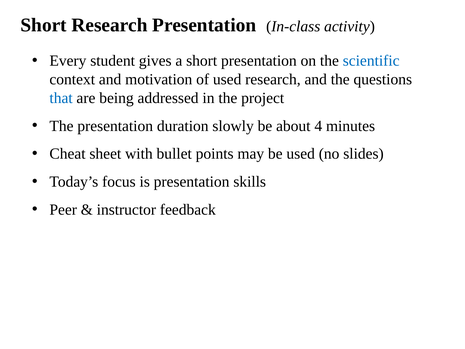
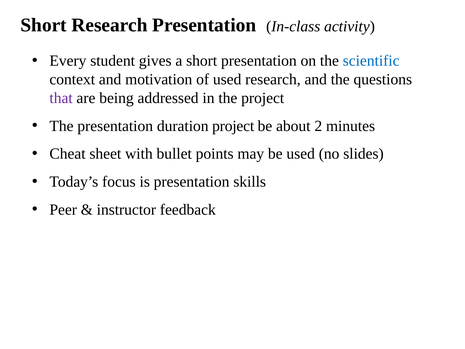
that colour: blue -> purple (61, 98)
duration slowly: slowly -> project (233, 126)
4: 4 -> 2 (318, 126)
